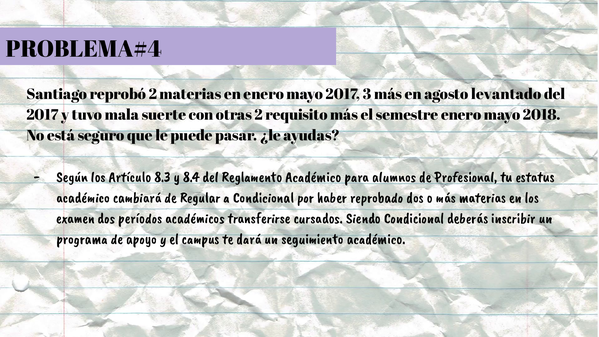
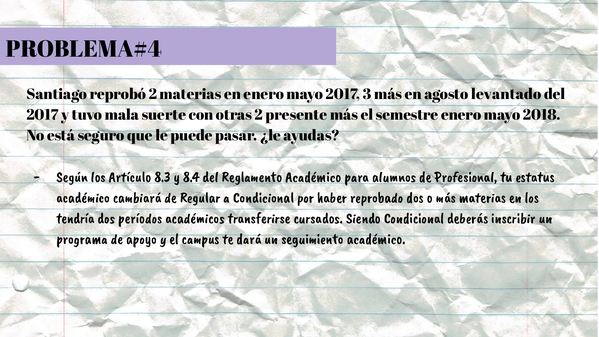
requisito: requisito -> presente (296, 115)
examen: examen -> tendría (75, 218)
